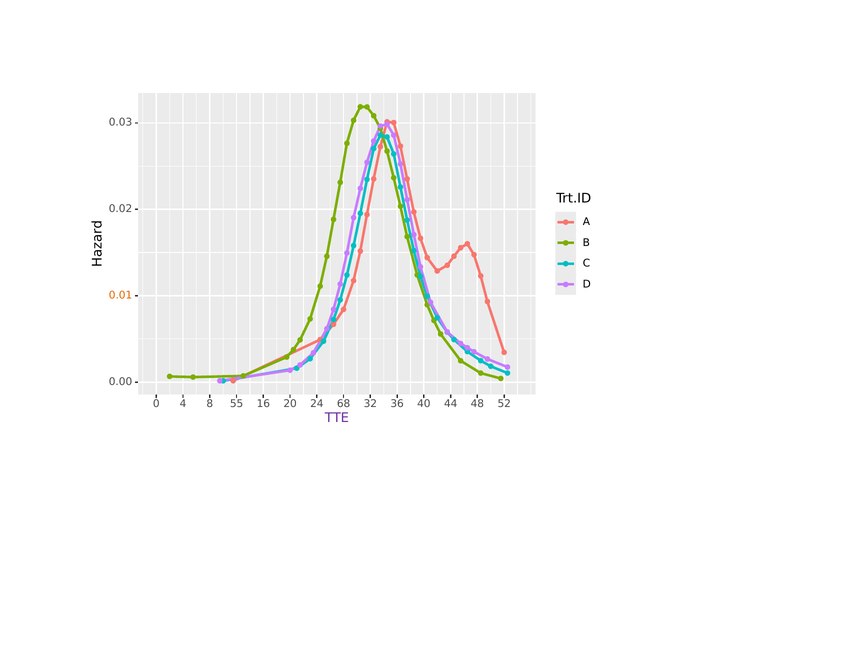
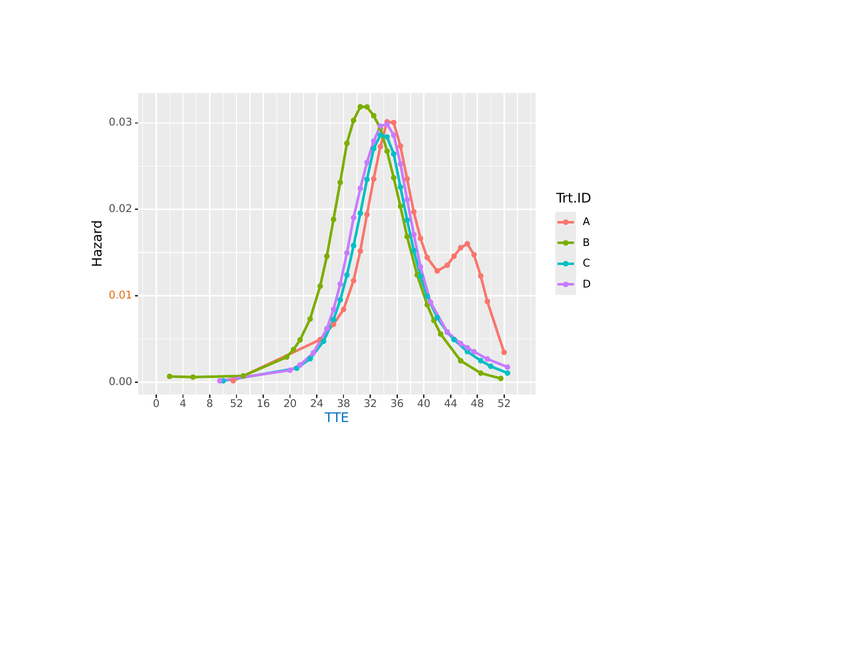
8 55: 55 -> 52 (237, 404)
68: 68 -> 38 (344, 404)
TTE colour: purple -> blue (337, 418)
